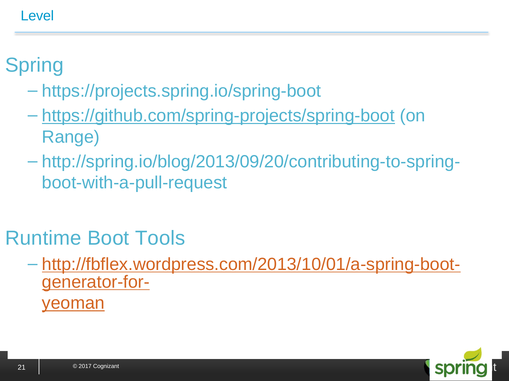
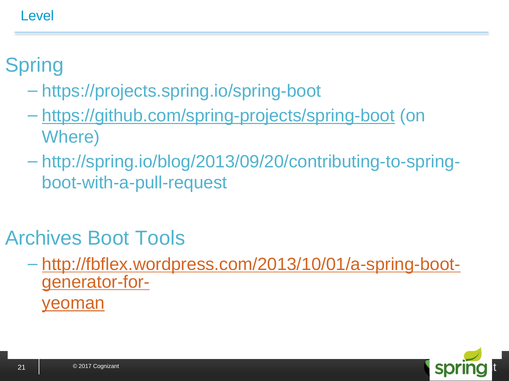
Range: Range -> Where (71, 137)
Runtime: Runtime -> Archives (43, 239)
